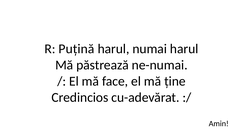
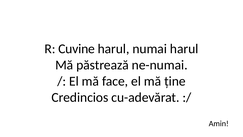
Puțină: Puțină -> Cuvine (77, 49)
